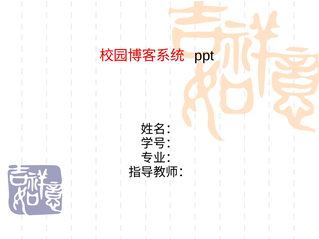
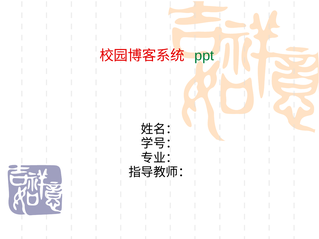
ppt colour: black -> green (204, 56)
